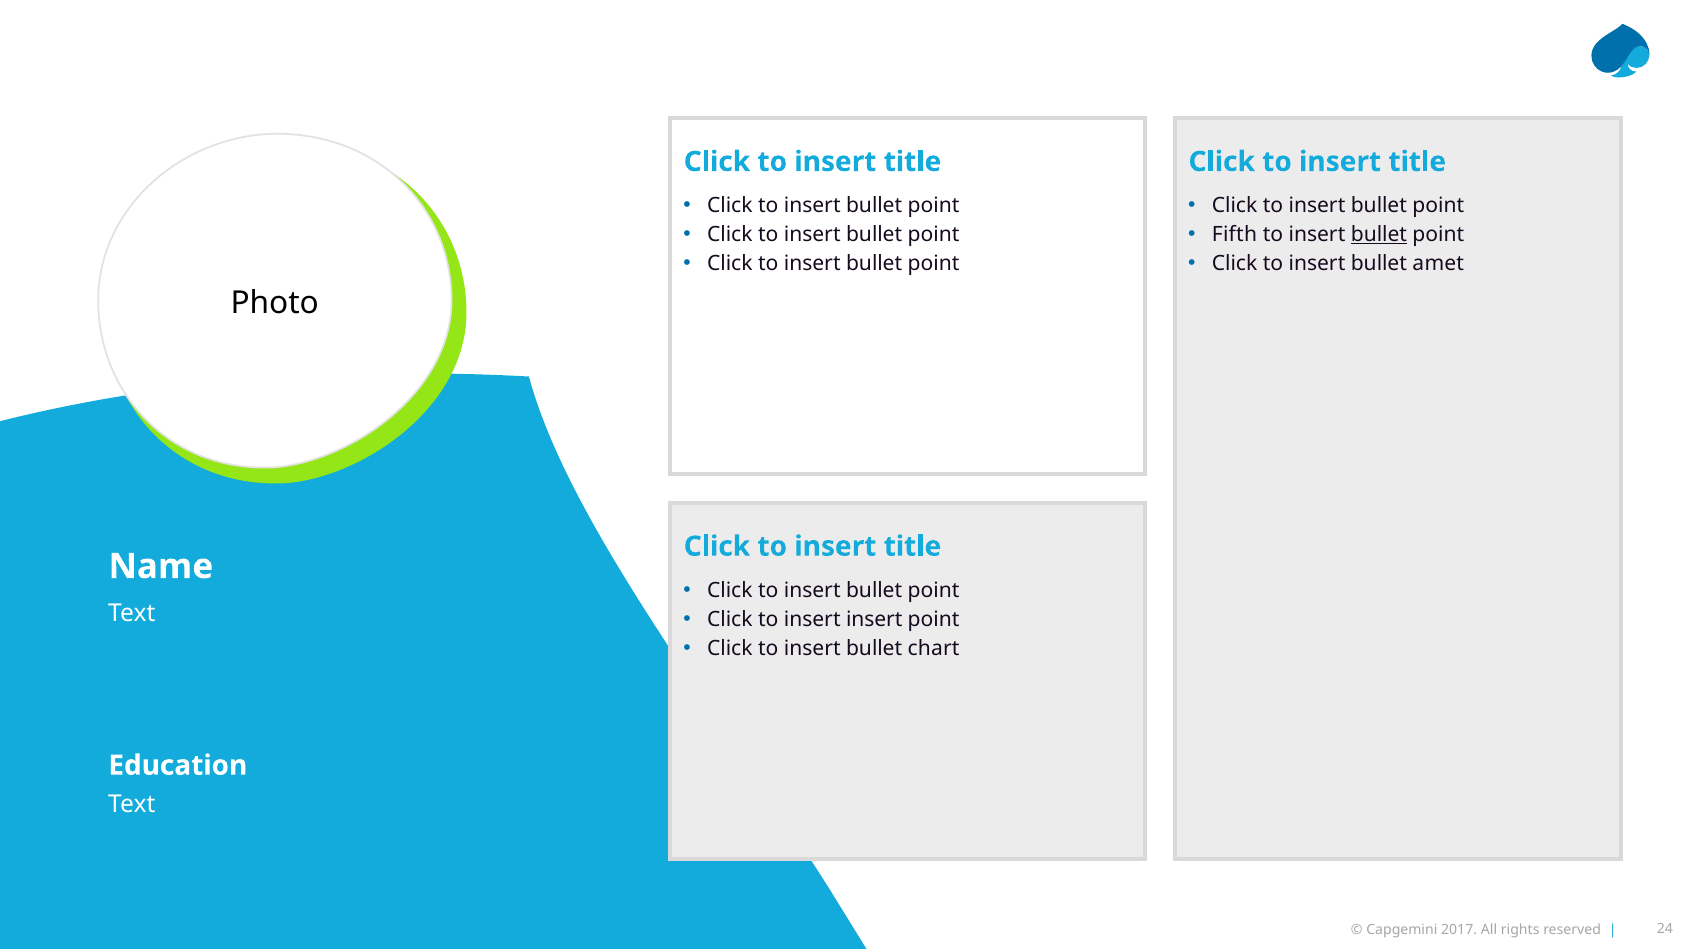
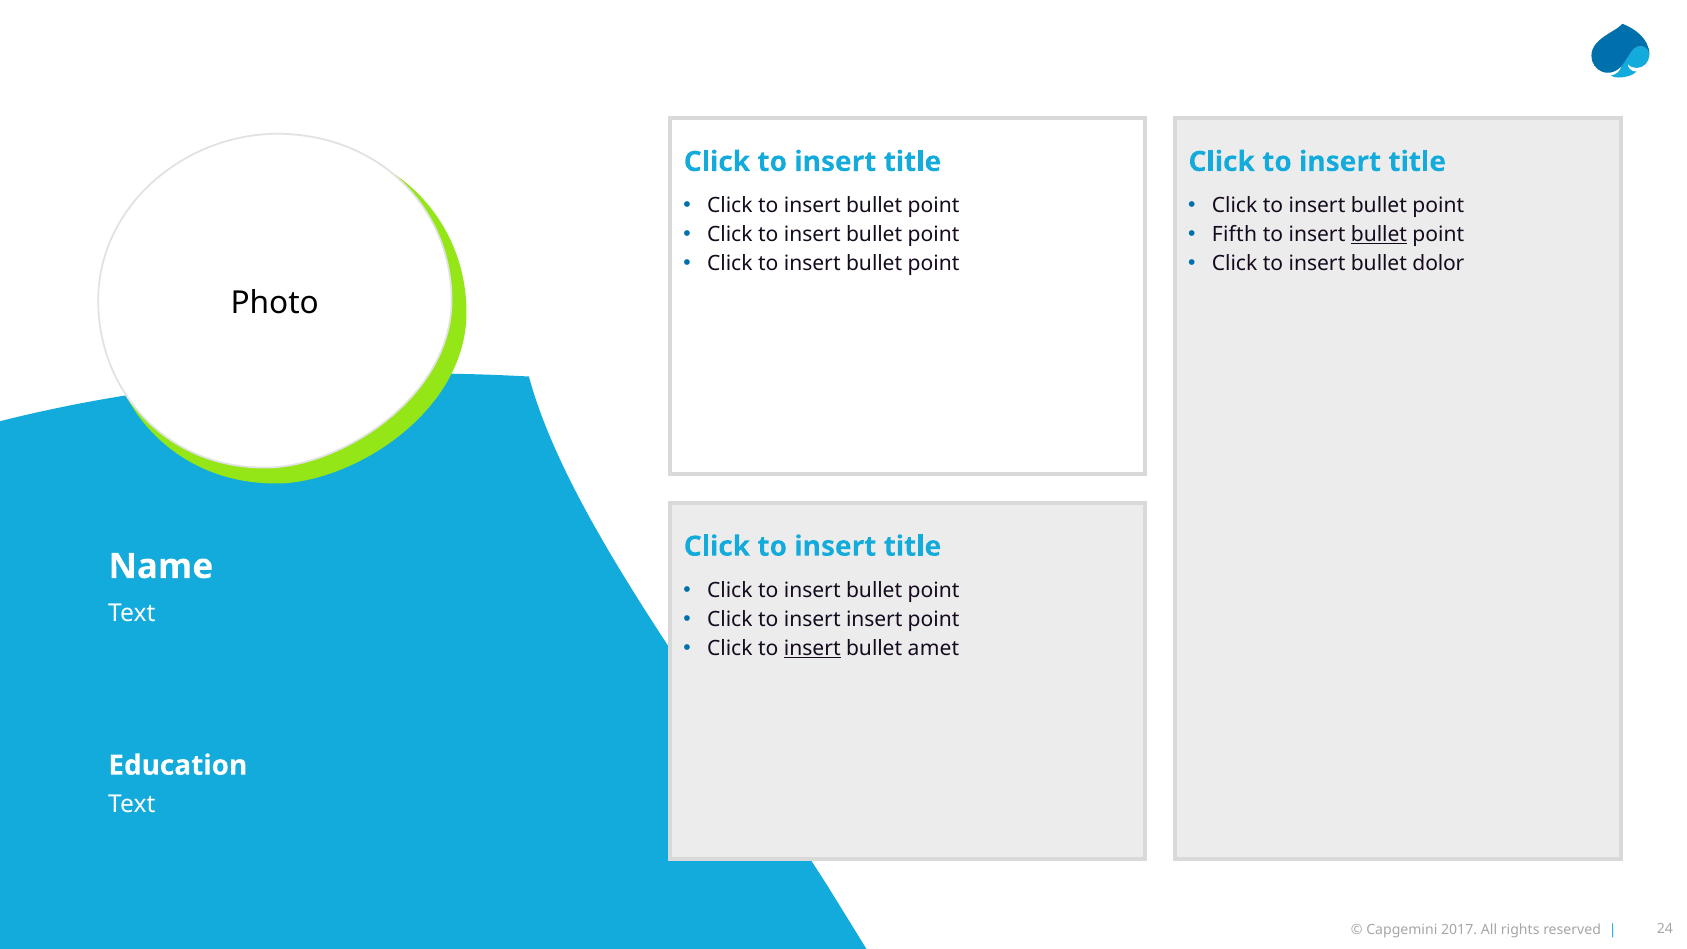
amet: amet -> dolor (1438, 264)
insert underline: none -> present (812, 648)
chart: chart -> amet (934, 648)
